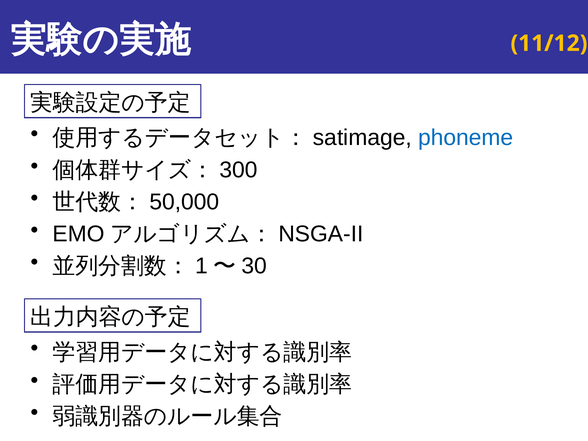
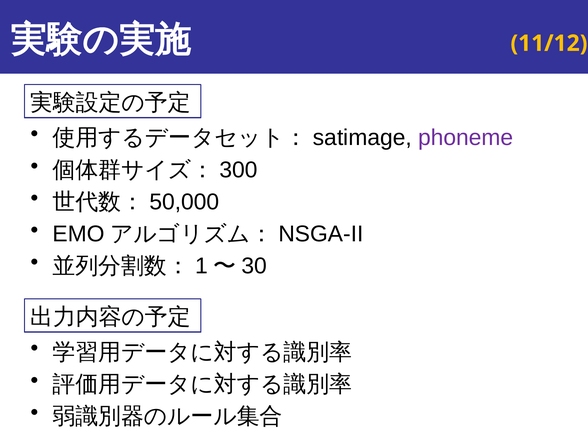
phoneme colour: blue -> purple (466, 138)
